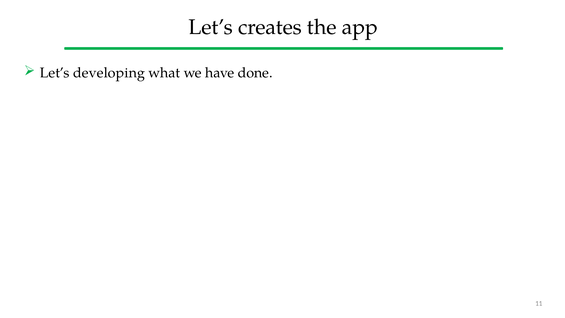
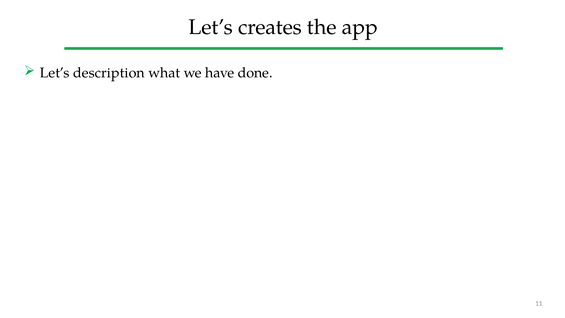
developing: developing -> description (109, 73)
